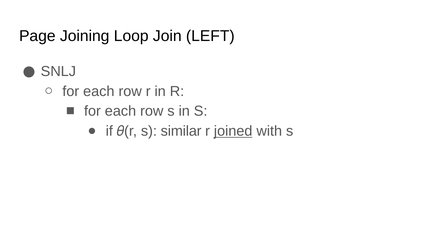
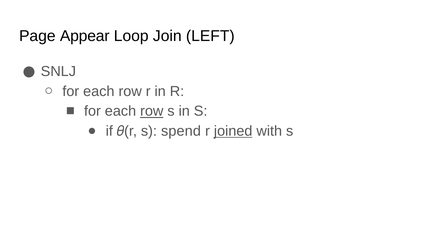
Joining: Joining -> Appear (85, 36)
row underline: none -> present (152, 111)
similar: similar -> spend (181, 131)
